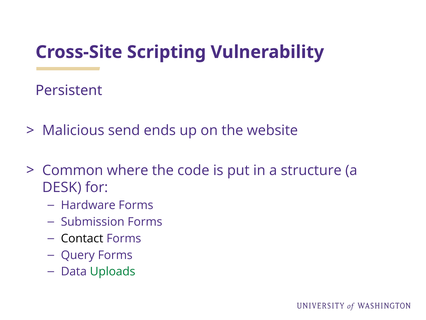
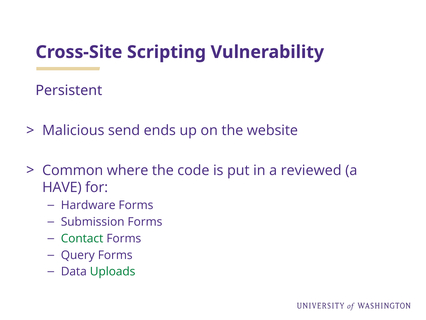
structure: structure -> reviewed (311, 170)
DESK: DESK -> HAVE (62, 187)
Contact colour: black -> green (82, 238)
